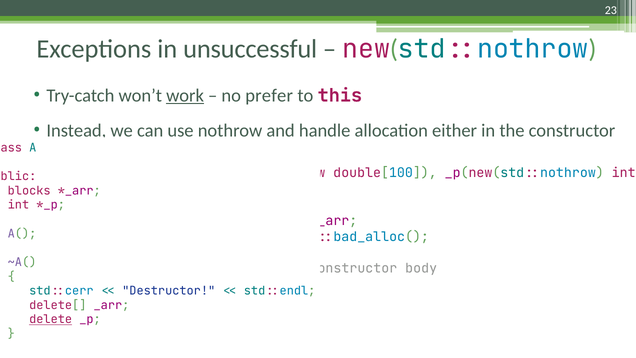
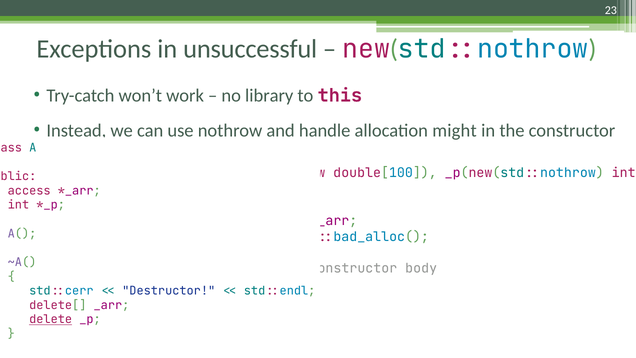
work underline: present -> none (185, 95)
prefer: prefer -> library (269, 95)
either: either -> might (454, 131)
blocks: blocks -> access (29, 191)
